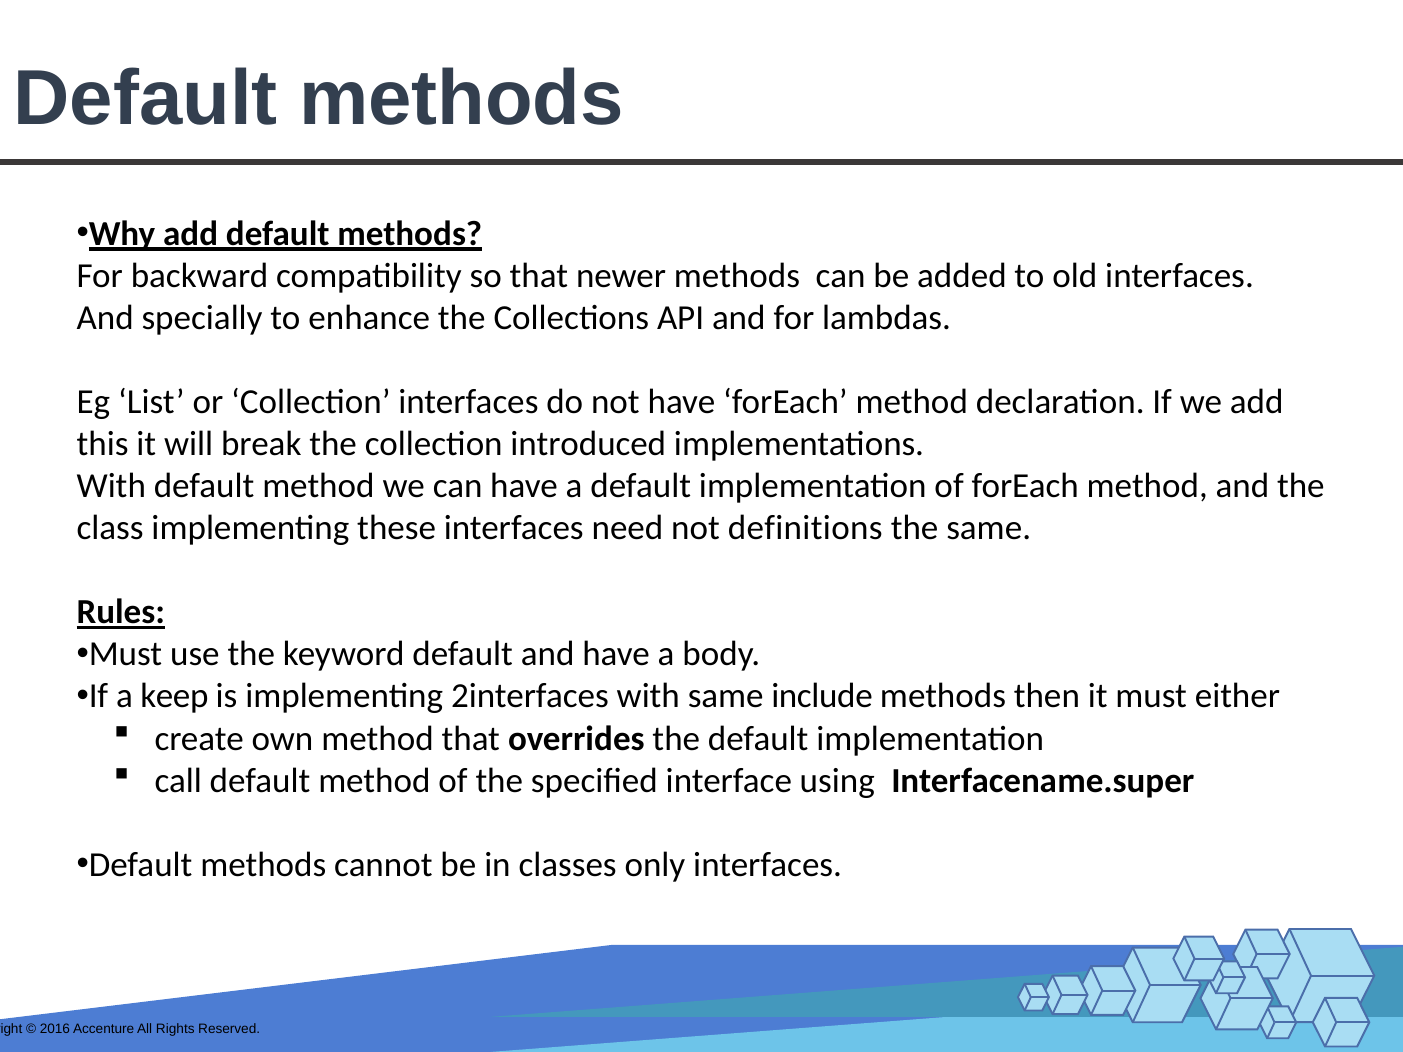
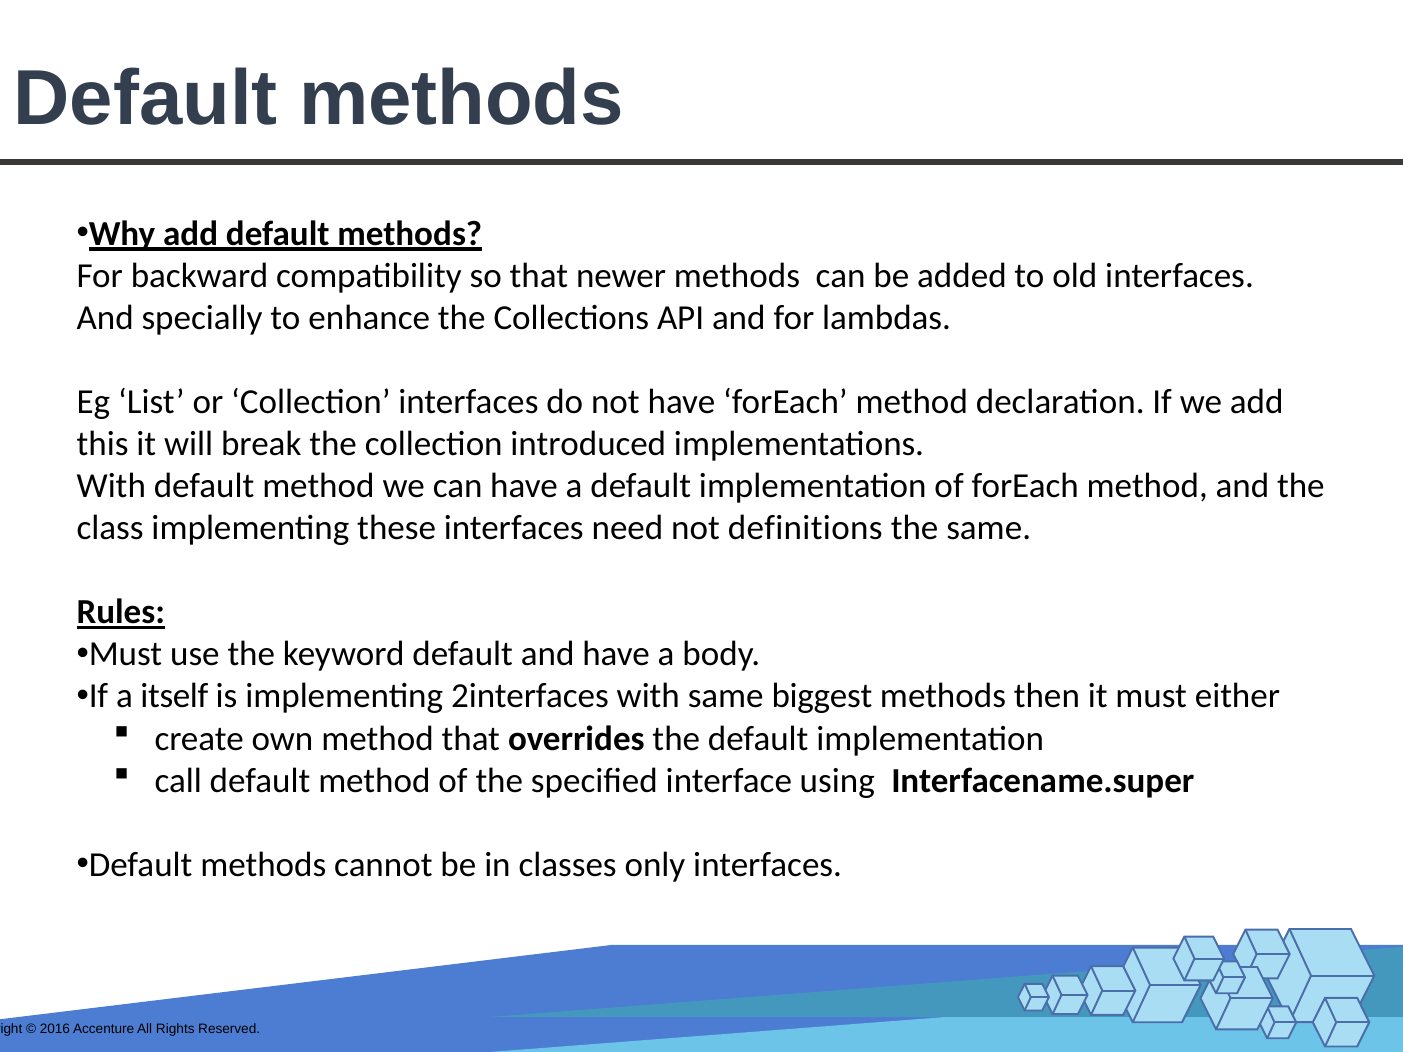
keep: keep -> itself (174, 697)
include: include -> biggest (822, 697)
